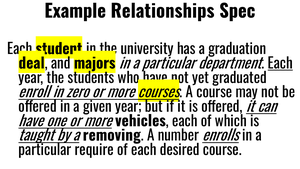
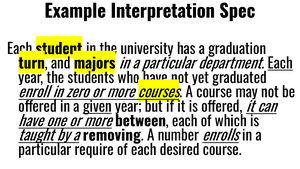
Relationships: Relationships -> Interpretation (163, 12)
deal: deal -> turn (32, 64)
given underline: none -> present (97, 107)
vehicles: vehicles -> between (141, 121)
